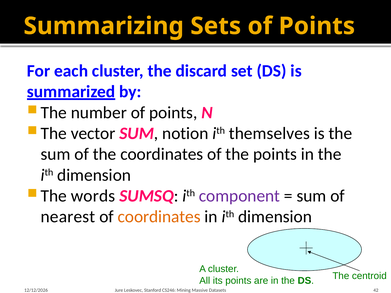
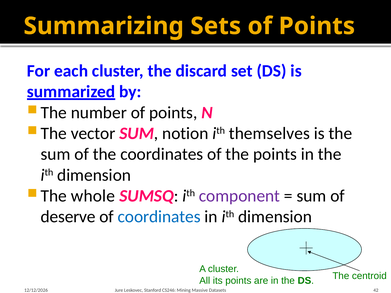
words: words -> whole (93, 196)
nearest: nearest -> deserve (68, 217)
coordinates colour: orange -> blue (159, 217)
